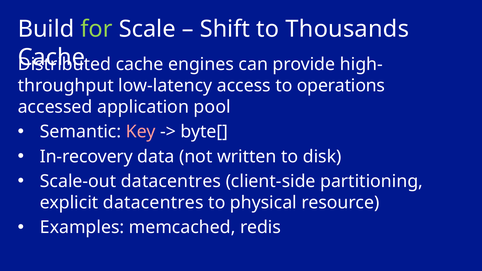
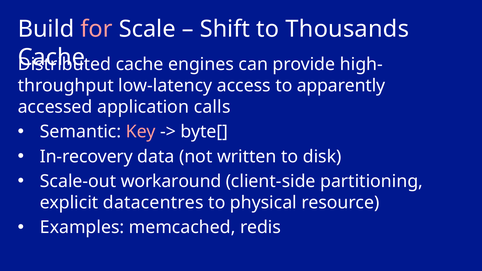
for colour: light green -> pink (97, 29)
operations: operations -> apparently (341, 86)
pool: pool -> calls (212, 107)
Scale-out datacentres: datacentres -> workaround (171, 181)
